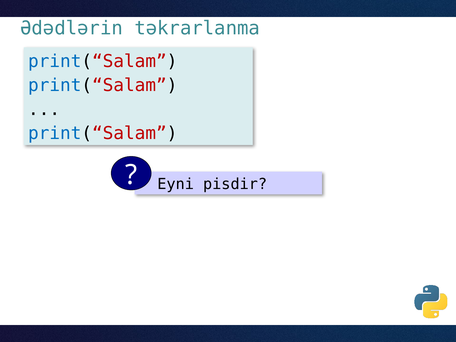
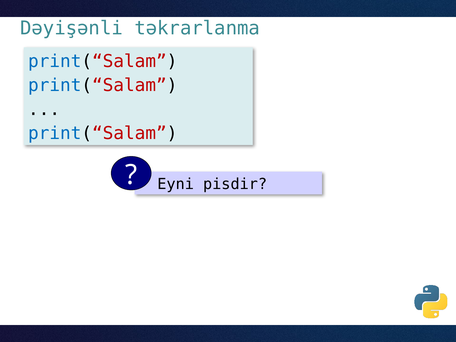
Ədədlərin: Ədədlərin -> Dəyişənli (72, 28)
